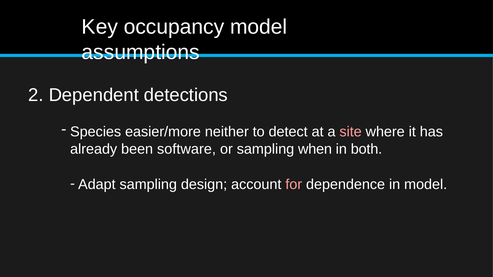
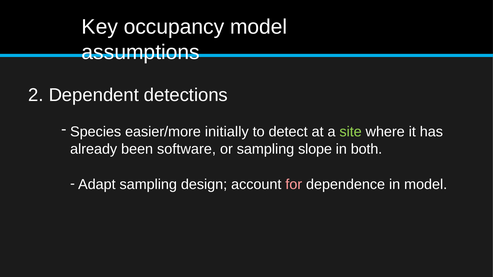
neither: neither -> initially (227, 132)
site colour: pink -> light green (351, 132)
when: when -> slope (315, 149)
